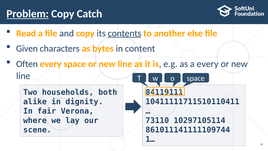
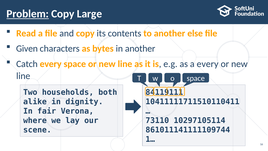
Catch: Catch -> Large (90, 14)
contents underline: present -> none (125, 33)
in content: content -> another (140, 49)
Often: Often -> Catch (27, 64)
